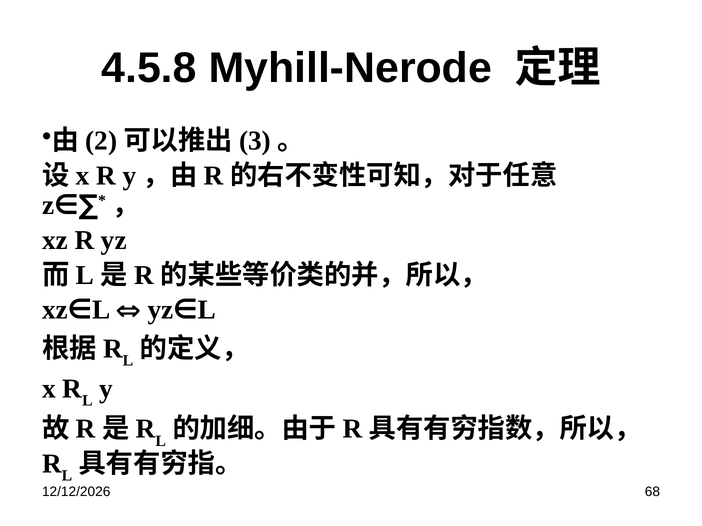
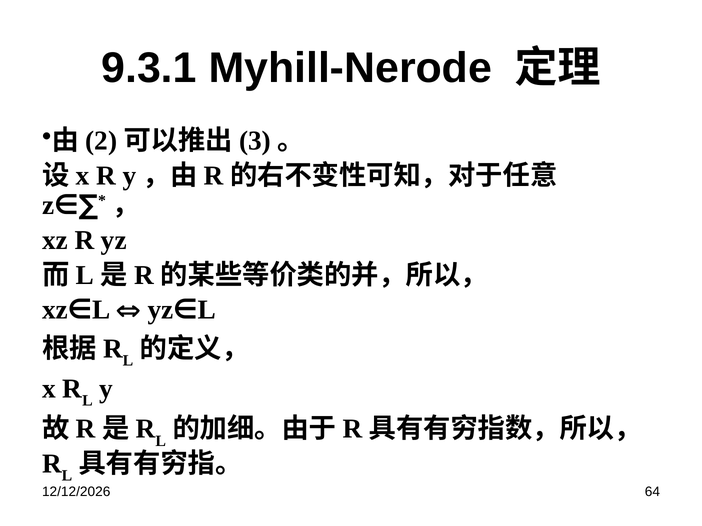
4.5.8: 4.5.8 -> 9.3.1 (149, 68)
68: 68 -> 64 (652, 492)
